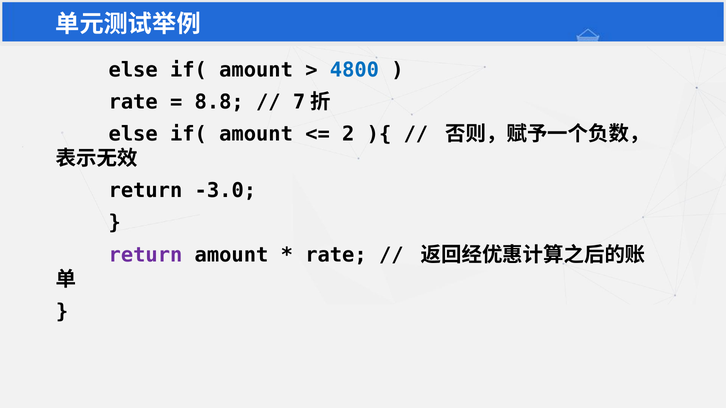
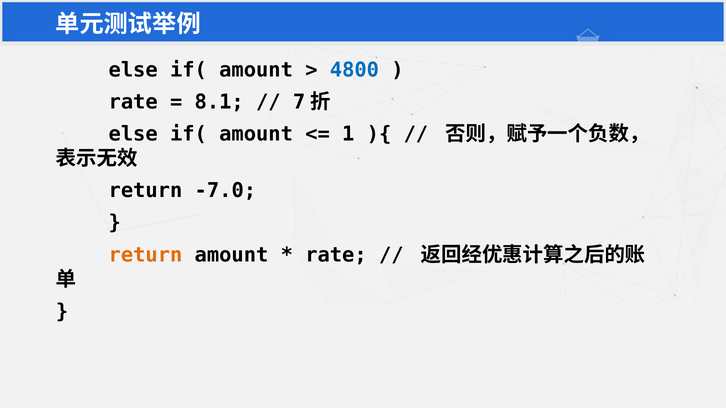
8.8: 8.8 -> 8.1 (219, 102)
2: 2 -> 1 (348, 134)
-3.0: -3.0 -> -7.0 (225, 191)
return colour: purple -> orange (145, 255)
